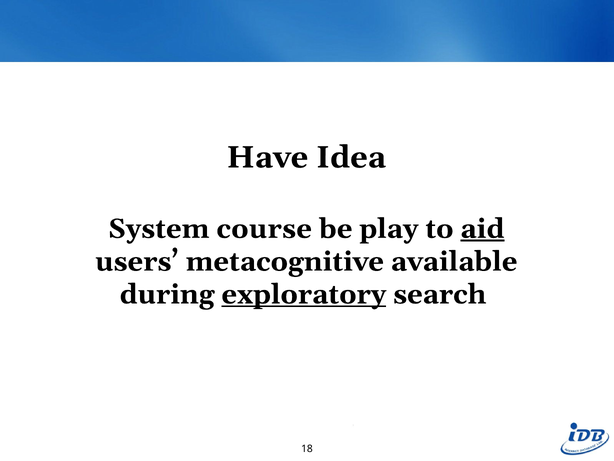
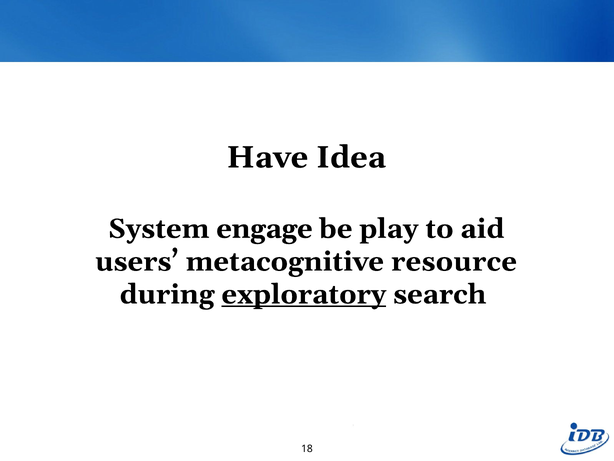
course: course -> engage (264, 229)
aid underline: present -> none (482, 229)
available: available -> resource (454, 261)
